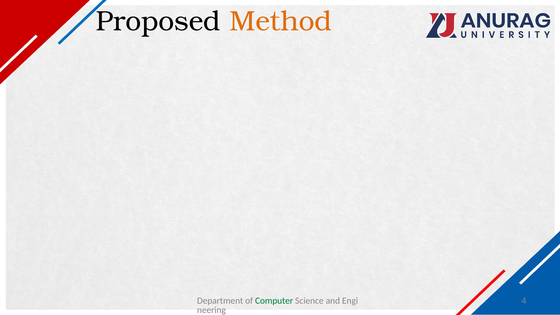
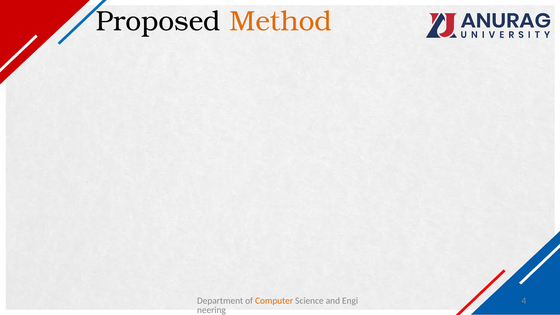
Computer colour: green -> orange (274, 301)
